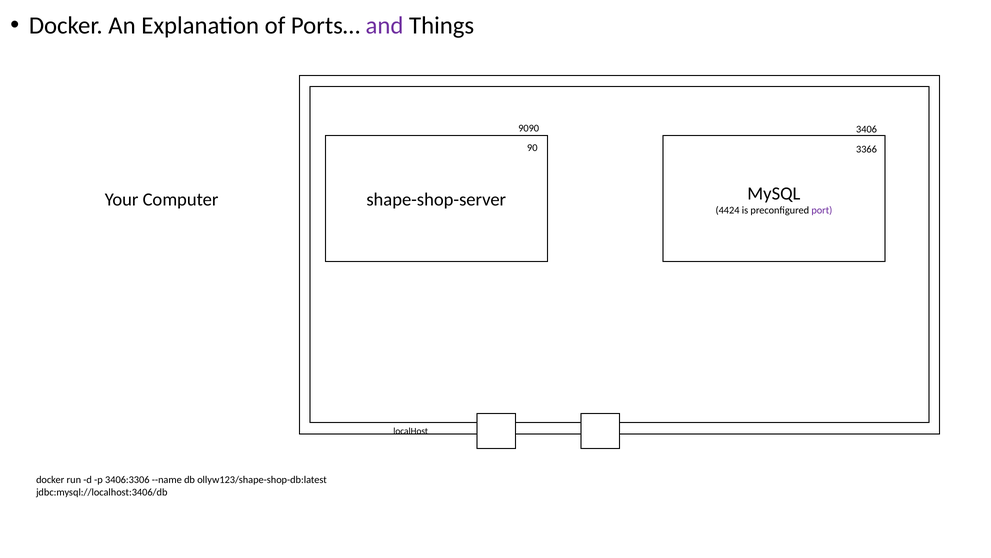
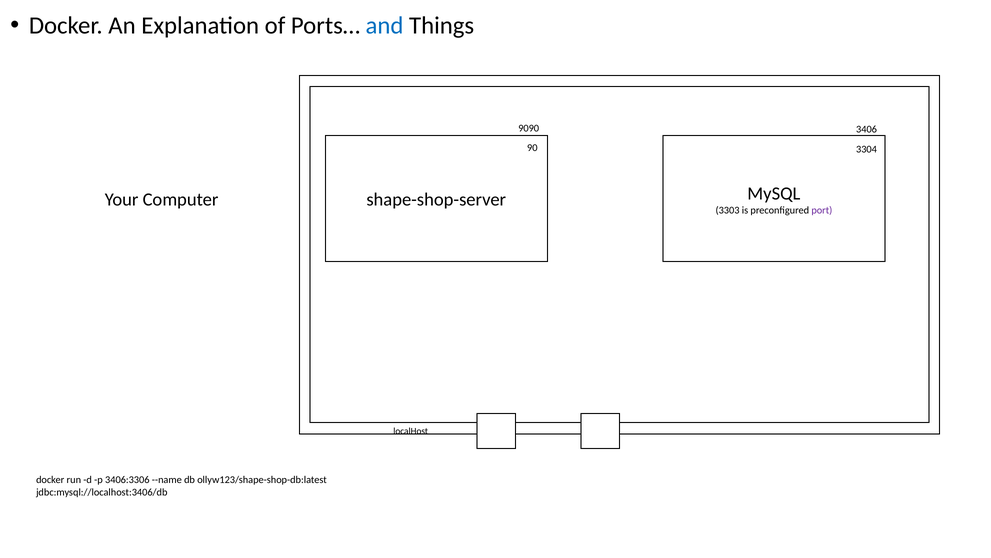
and colour: purple -> blue (385, 25)
3366: 3366 -> 3304 (867, 149)
4424: 4424 -> 3303 (728, 210)
